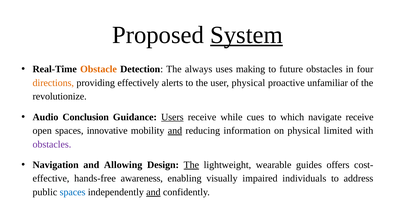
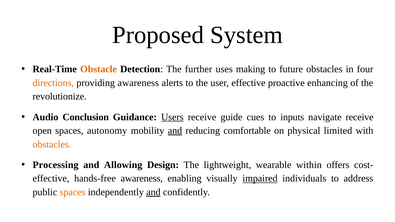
System underline: present -> none (246, 35)
always: always -> further (199, 69)
providing effectively: effectively -> awareness (138, 83)
user physical: physical -> effective (248, 83)
unfamiliar: unfamiliar -> enhancing (328, 83)
while: while -> guide (232, 117)
which: which -> inputs (292, 117)
innovative: innovative -> autonomy (107, 131)
information: information -> comfortable (247, 131)
obstacles colour: purple -> orange (52, 144)
Navigation: Navigation -> Processing (56, 165)
The underline: present -> none (191, 165)
guides: guides -> within (309, 165)
impaired underline: none -> present (260, 179)
spaces colour: blue -> orange (73, 192)
